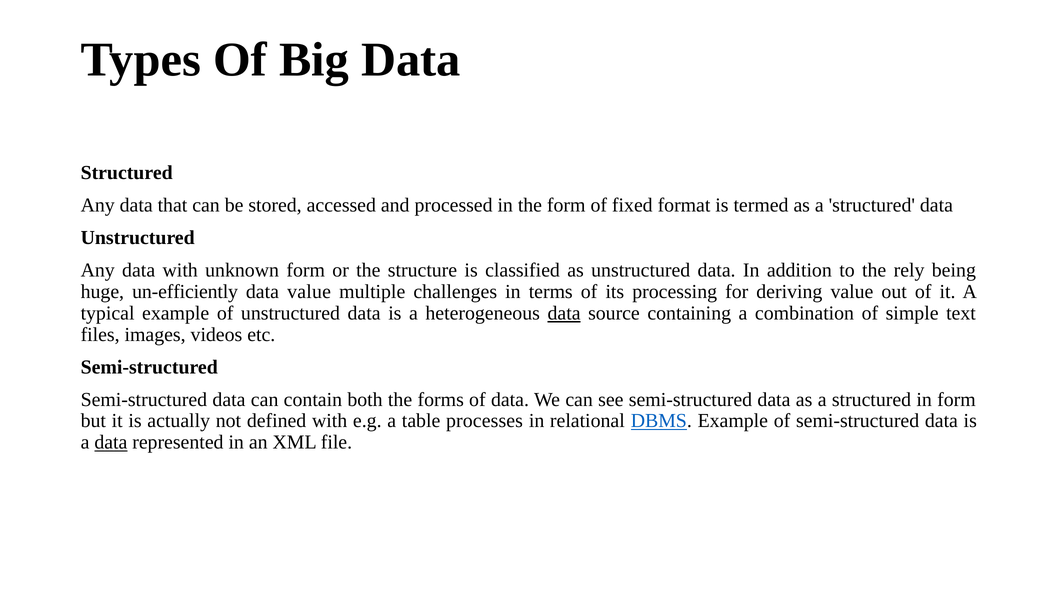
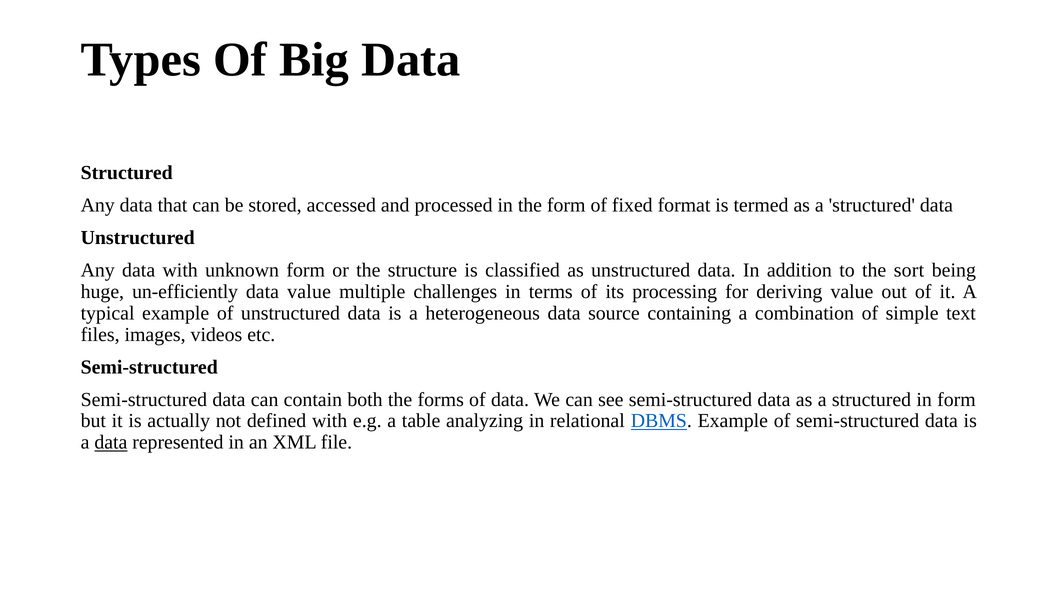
rely: rely -> sort (909, 270)
data underline: present -> none (564, 313)
processes: processes -> analyzing (485, 421)
